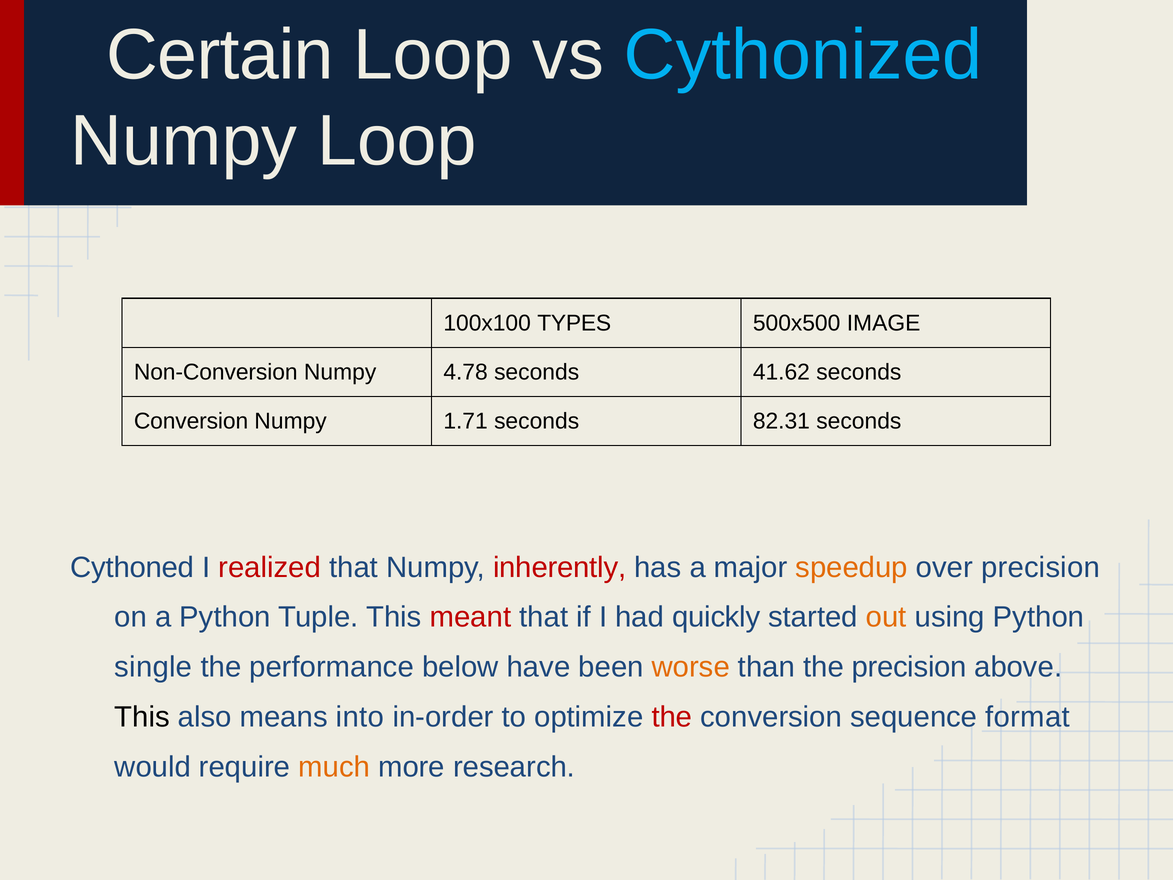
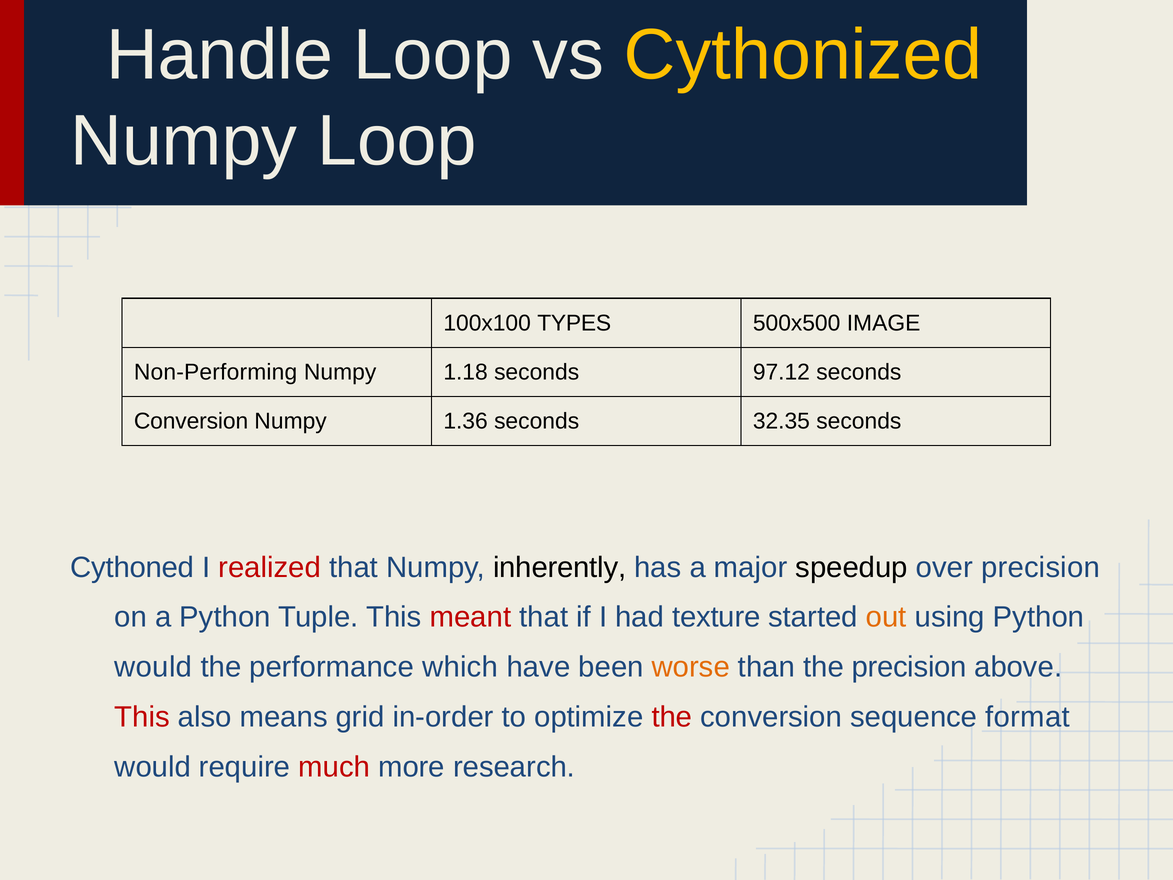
Certain: Certain -> Handle (220, 55)
Cythonized colour: light blue -> yellow (803, 55)
Non-Conversion: Non-Conversion -> Non-Performing (216, 372)
4.78: 4.78 -> 1.18 (466, 372)
41.62: 41.62 -> 97.12 (781, 372)
1.71: 1.71 -> 1.36 (466, 421)
82.31: 82.31 -> 32.35 (781, 421)
inherently colour: red -> black (560, 567)
speedup colour: orange -> black (852, 567)
quickly: quickly -> texture (716, 617)
single: single -> would (153, 667)
below: below -> which (460, 667)
This colour: black -> red (142, 717)
into: into -> grid (360, 717)
much colour: orange -> red (334, 767)
